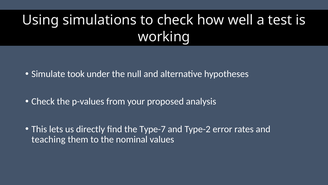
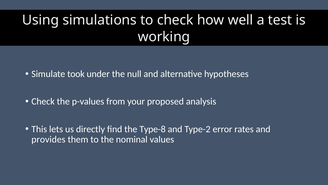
Type-7: Type-7 -> Type-8 (153, 129)
teaching: teaching -> provides (48, 139)
